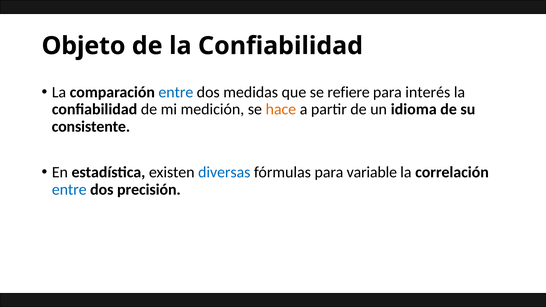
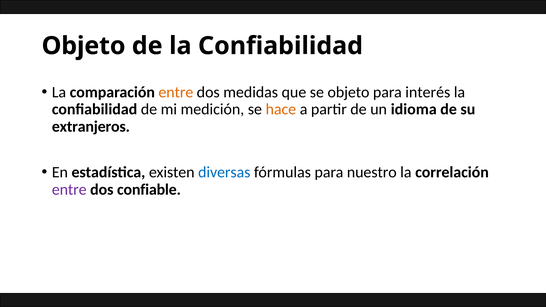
entre colour: blue -> orange (176, 92)
se refiere: refiere -> objeto (348, 92)
consistente: consistente -> extranjeros (91, 127)
variable: variable -> nuestro (372, 172)
entre colour: blue -> purple (69, 189)
precisión: precisión -> confiable (149, 189)
